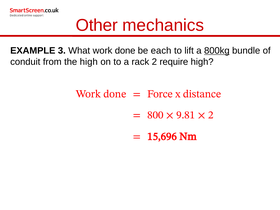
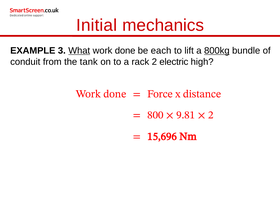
Other: Other -> Initial (97, 25)
What underline: none -> present (79, 51)
the high: high -> tank (89, 62)
require: require -> electric (174, 62)
